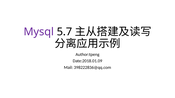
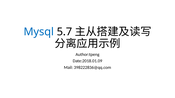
Mysql colour: purple -> blue (39, 32)
